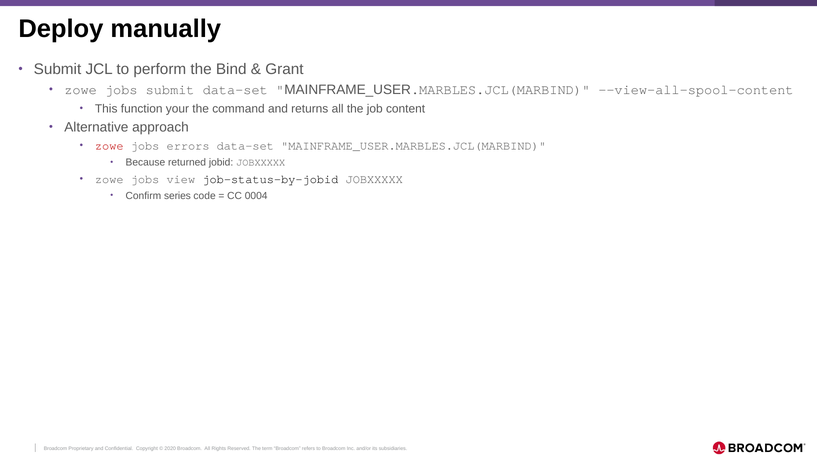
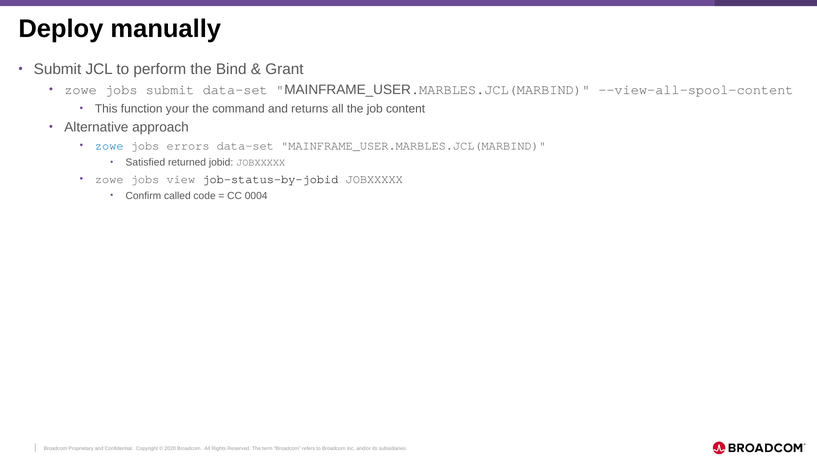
zowe colour: red -> blue (109, 146)
Because: Because -> Satisfied (145, 163)
series: series -> called (177, 196)
